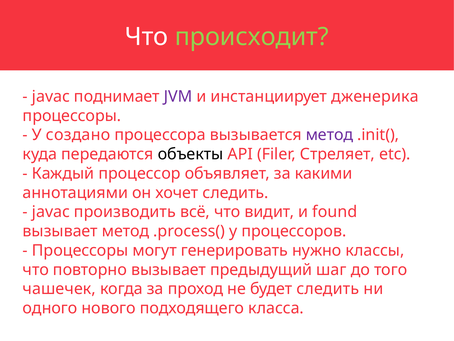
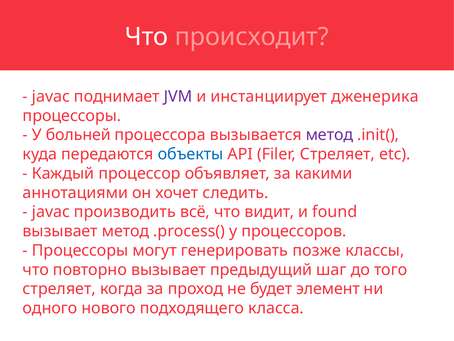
происходит colour: light green -> pink (252, 37)
создано: создано -> больней (78, 135)
объекты colour: black -> blue (191, 154)
нужно: нужно -> позже (317, 250)
чашечек: чашечек -> стреляет (59, 289)
будет следить: следить -> элемент (328, 289)
